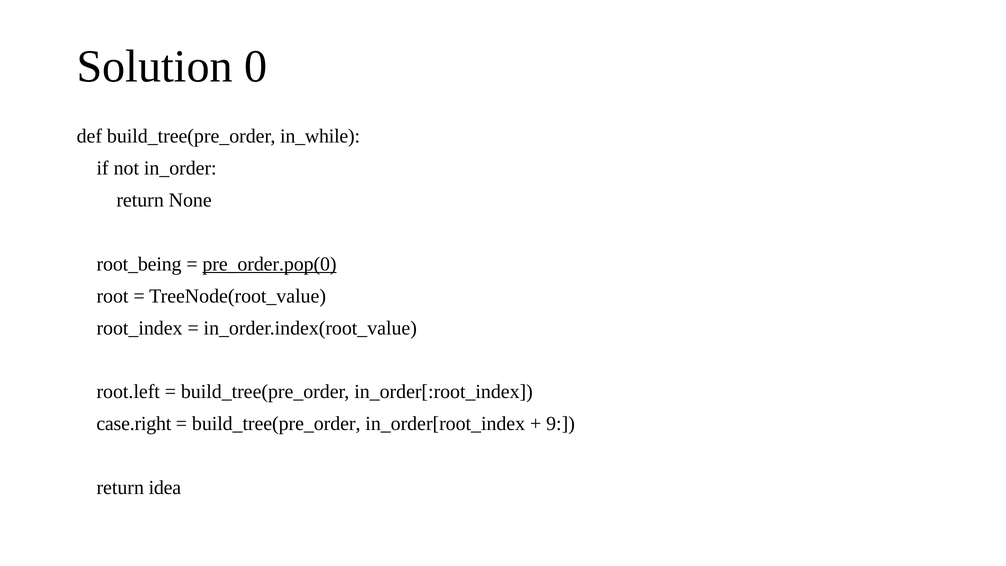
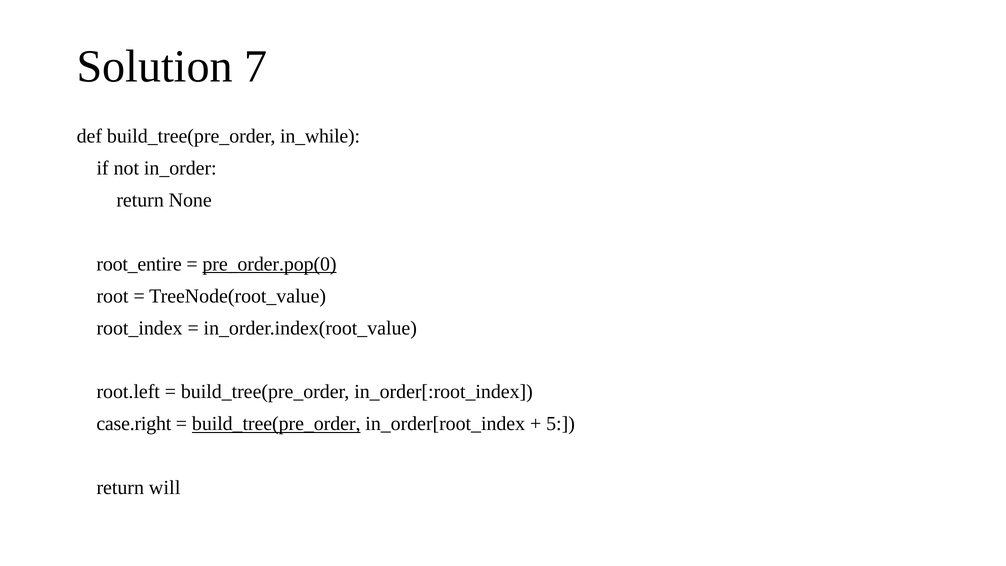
0: 0 -> 7 (256, 67)
root_being: root_being -> root_entire (139, 264)
build_tree(pre_order underline: none -> present (276, 424)
9: 9 -> 5 (561, 424)
idea: idea -> will (165, 488)
